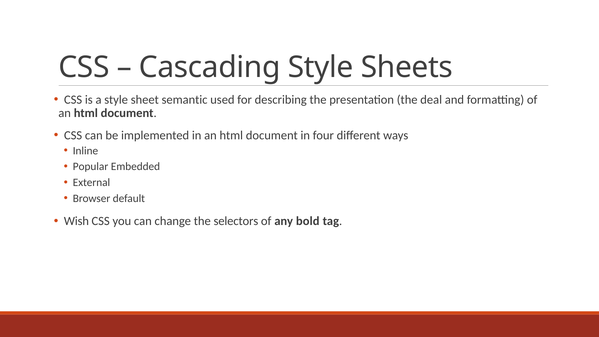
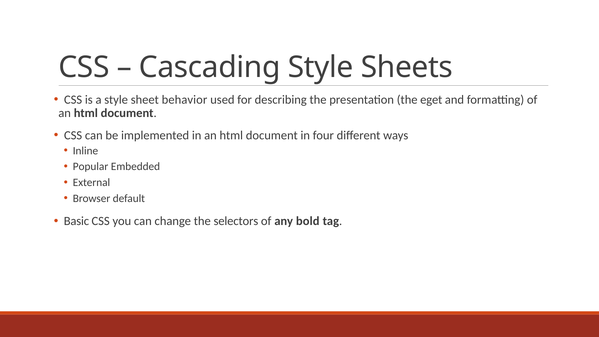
semantic: semantic -> behavior (184, 100)
deal: deal -> eget (431, 100)
Wish: Wish -> Basic (76, 221)
